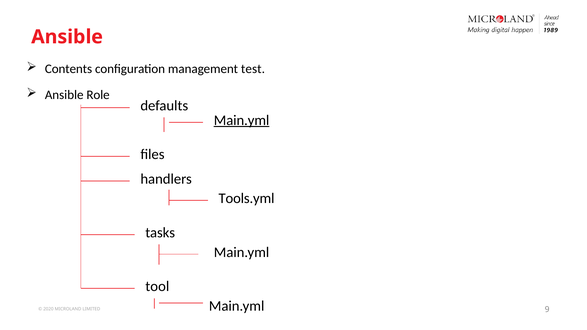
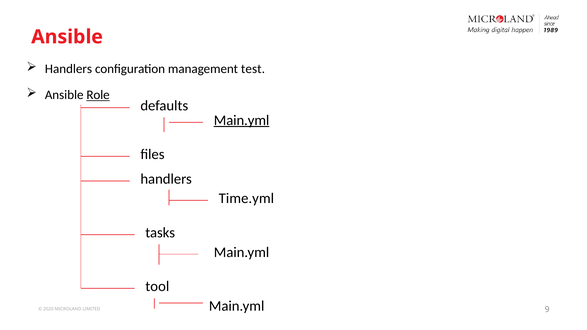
Contents: Contents -> Handlers (68, 69)
Role underline: none -> present (98, 95)
Tools.yml: Tools.yml -> Time.yml (246, 199)
